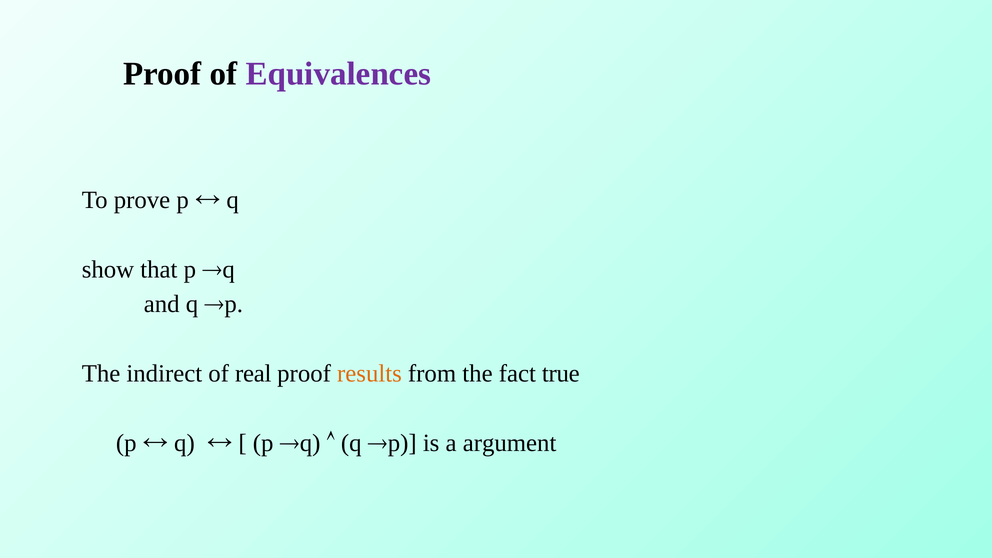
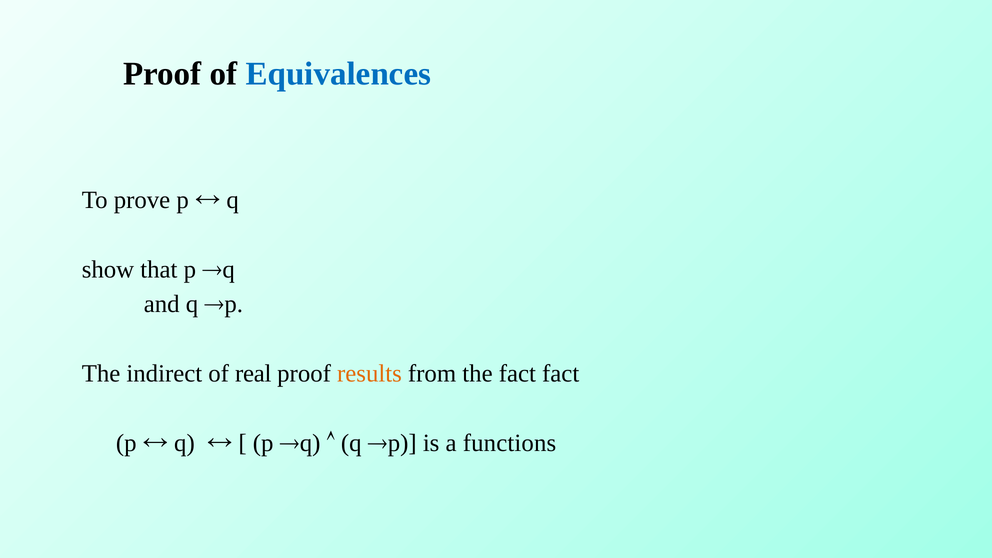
Equivalences colour: purple -> blue (338, 74)
fact true: true -> fact (561, 374)
argument: argument -> functions (510, 443)
